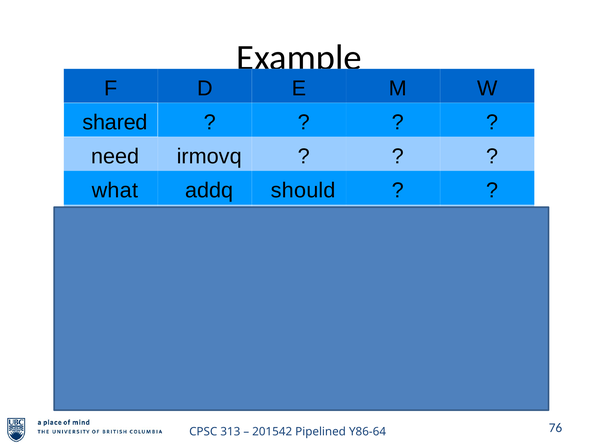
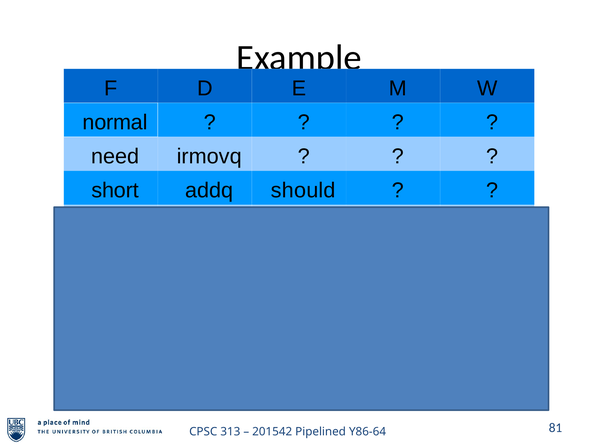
shared: shared -> normal (115, 123)
what: what -> short (115, 191)
76: 76 -> 81 (555, 428)
